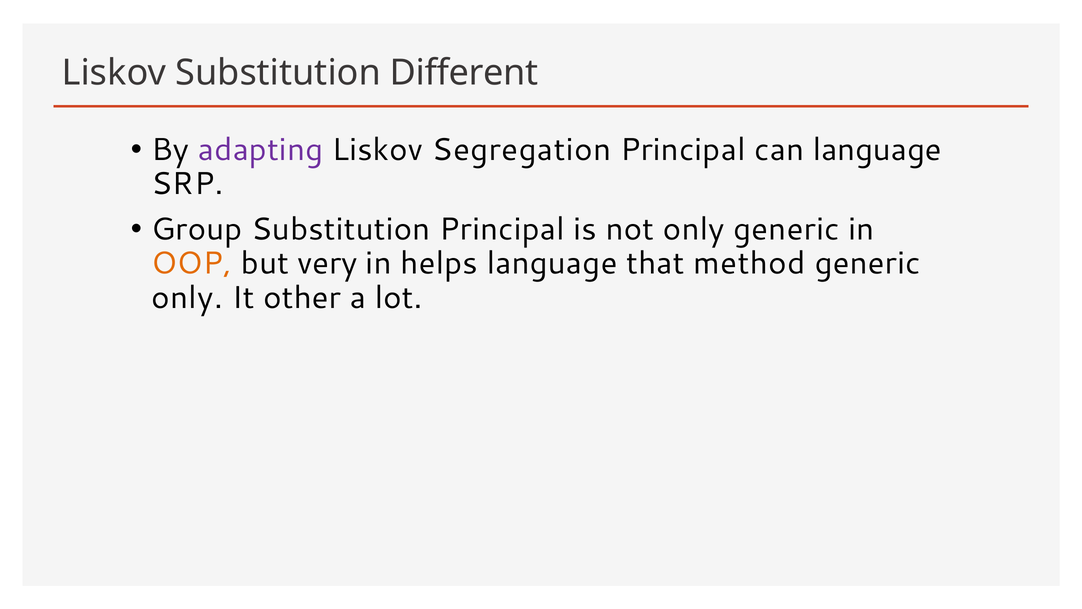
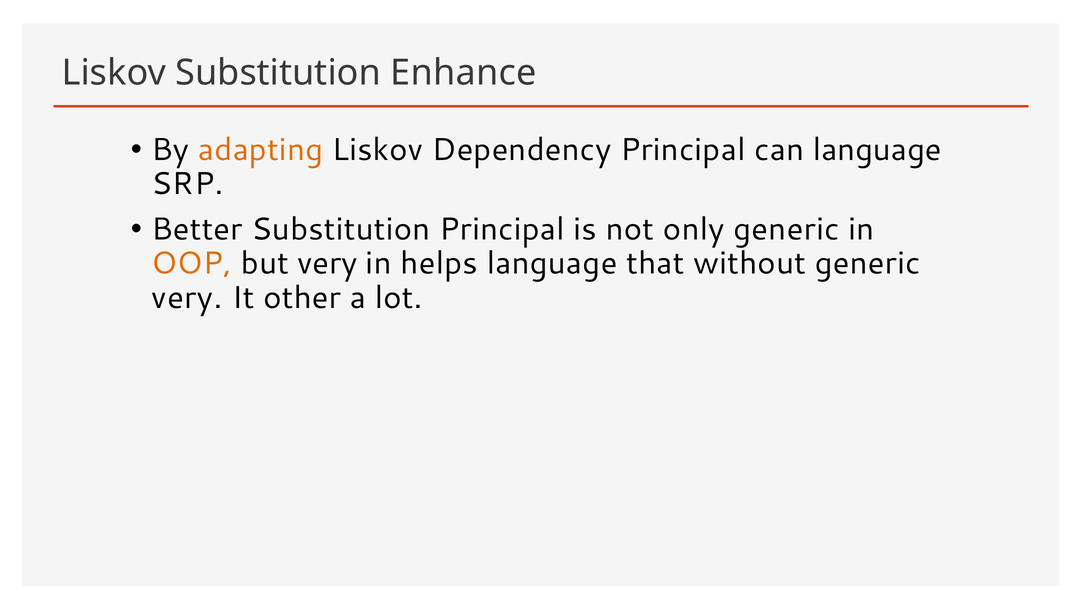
Different: Different -> Enhance (464, 73)
adapting colour: purple -> orange (261, 150)
Segregation: Segregation -> Dependency (522, 150)
Group: Group -> Better (197, 229)
method: method -> without (750, 263)
only: only -> very (187, 297)
